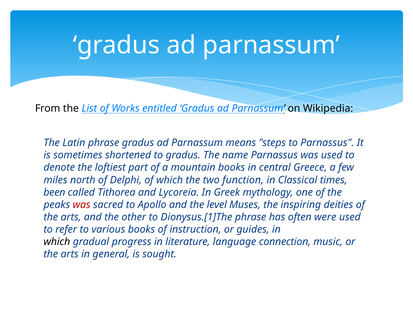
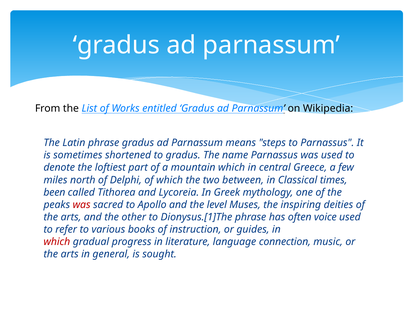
mountain books: books -> which (232, 168)
function: function -> between (243, 180)
were: were -> voice (325, 218)
which colour: black -> red (57, 242)
